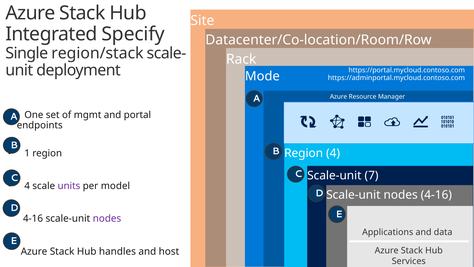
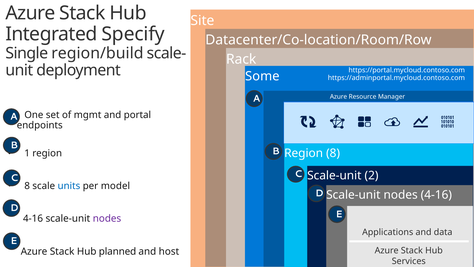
region/stack: region/stack -> region/build (97, 53)
Mode: Mode -> Some (262, 76)
Region 4: 4 -> 8 (333, 153)
7: 7 -> 2 (372, 175)
4: 4 -> 8 (27, 186)
units colour: purple -> blue (69, 186)
handles: handles -> planned (118, 251)
